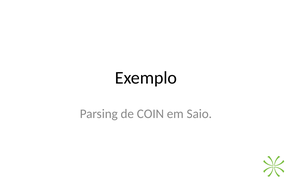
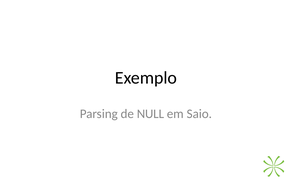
COIN: COIN -> NULL (151, 114)
